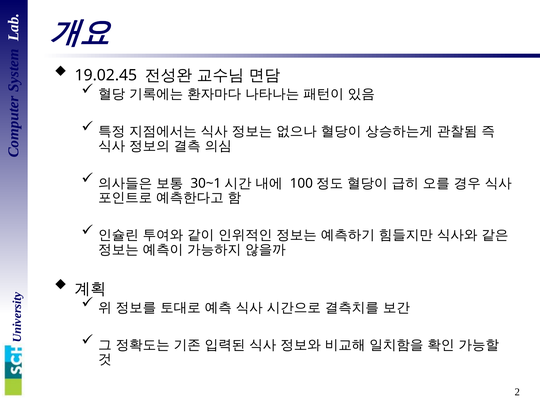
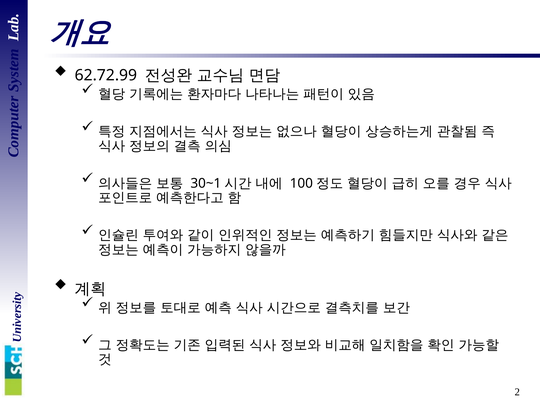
19.02.45: 19.02.45 -> 62.72.99 (106, 75)
